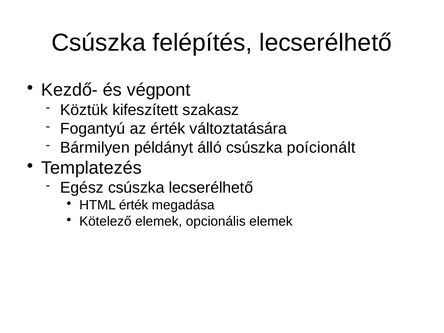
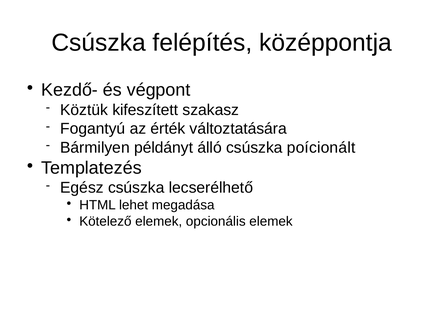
felépítés lecserélhető: lecserélhető -> középpontja (326, 43)
HTML érték: érték -> lehet (134, 205)
